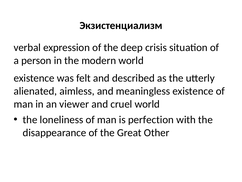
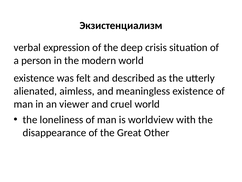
perfection: perfection -> worldview (151, 119)
